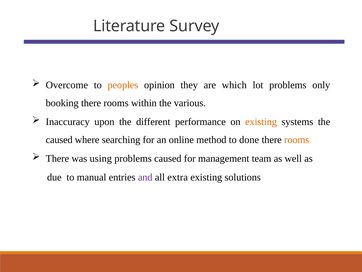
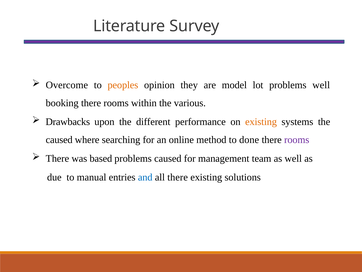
which: which -> model (234, 85)
problems only: only -> well (321, 85)
Inaccuracy: Inaccuracy -> Drawbacks (68, 122)
rooms colour: orange -> purple (297, 140)
using: using -> based (101, 158)
and colour: purple -> blue (145, 177)
all extra: extra -> there (178, 177)
